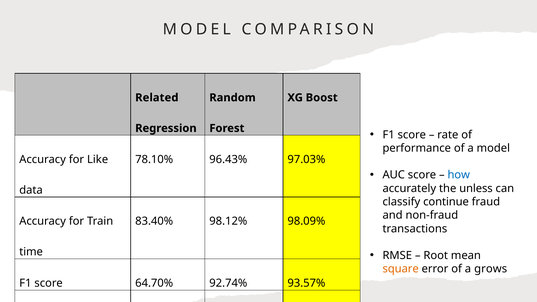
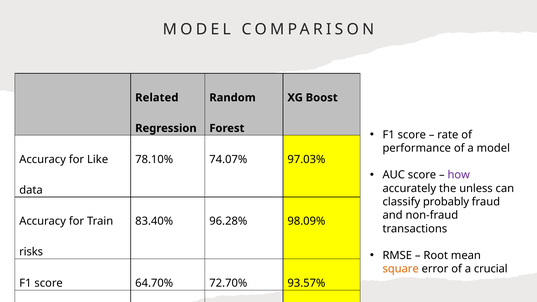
96.43%: 96.43% -> 74.07% (228, 159)
how colour: blue -> purple (459, 175)
continue: continue -> probably (446, 202)
98.12%: 98.12% -> 96.28% (228, 221)
time: time -> risks (31, 252)
grows: grows -> crucial (491, 269)
92.74%: 92.74% -> 72.70% (228, 283)
